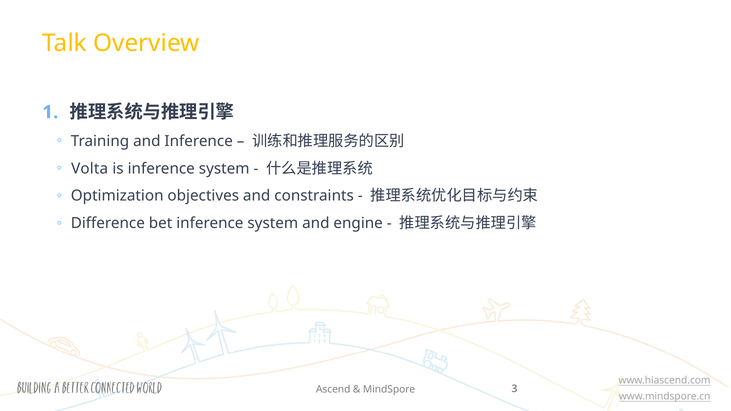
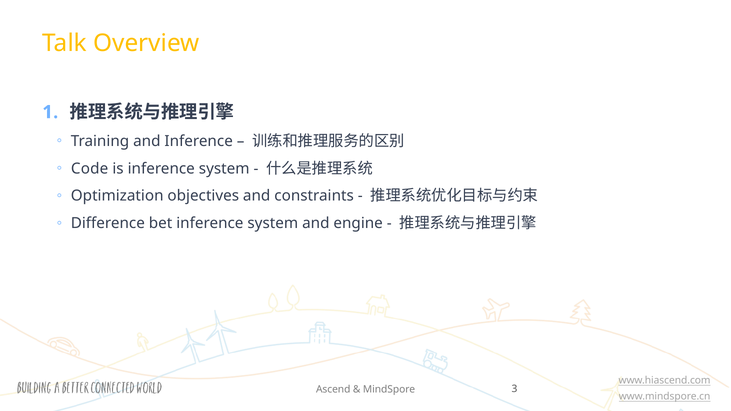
Volta: Volta -> Code (90, 169)
